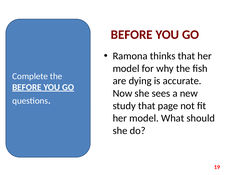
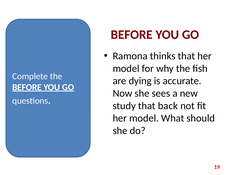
page: page -> back (168, 106)
